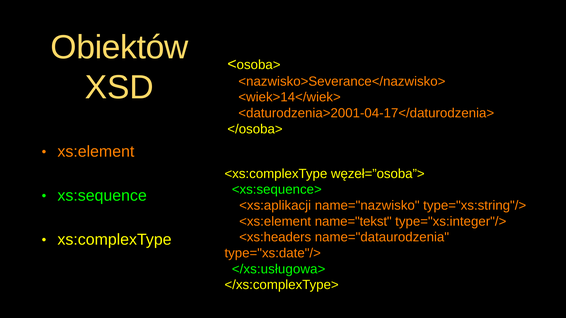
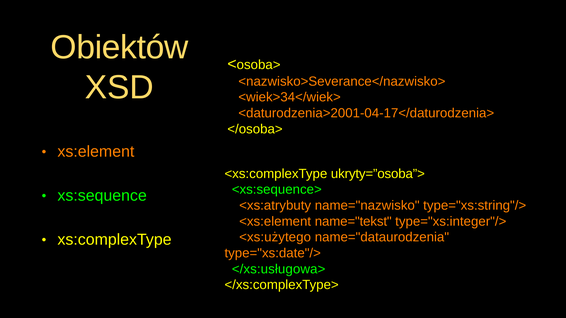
<wiek>14</wiek>: <wiek>14</wiek> -> <wiek>34</wiek> (290, 97)
węzeł=”osoba”>: węzeł=”osoba”> -> ukryty=”osoba”> (378, 174)
<xs:aplikacji: <xs:aplikacji -> <xs:atrybuty (275, 206)
<xs:headers: <xs:headers -> <xs:użytego (275, 238)
